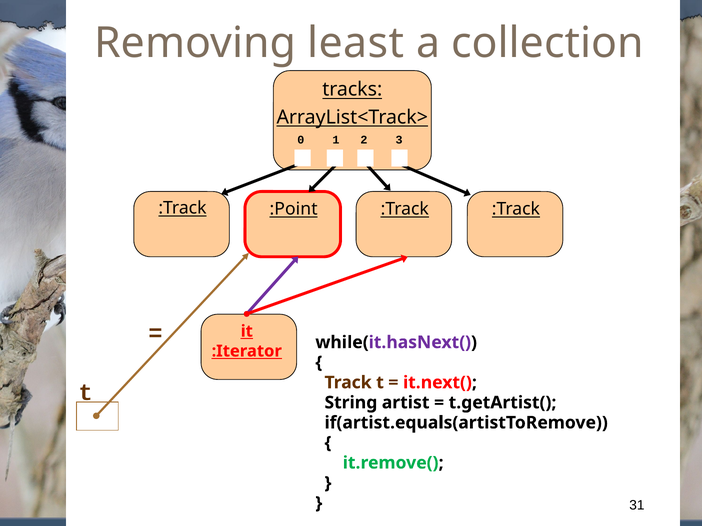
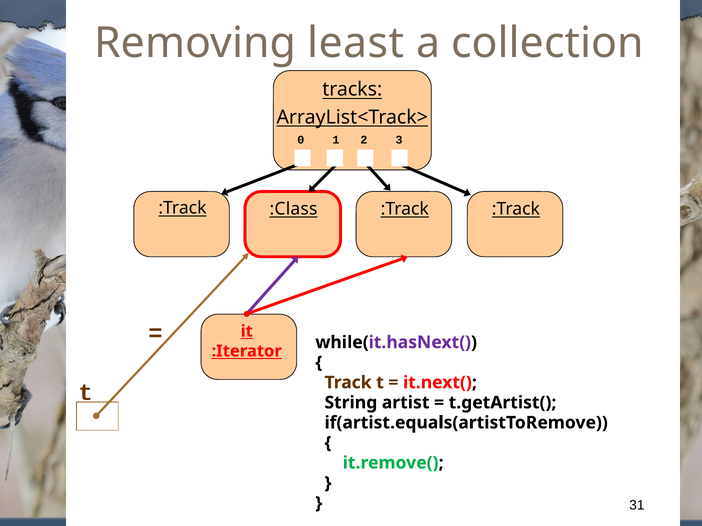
:Point: :Point -> :Class (294, 209)
